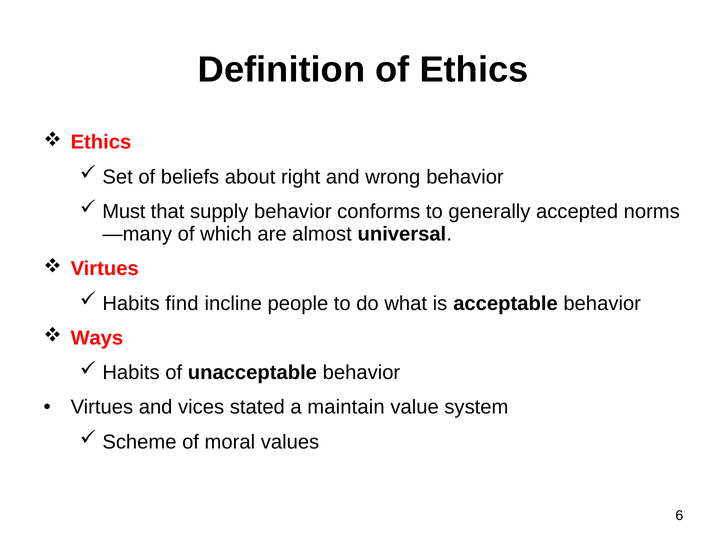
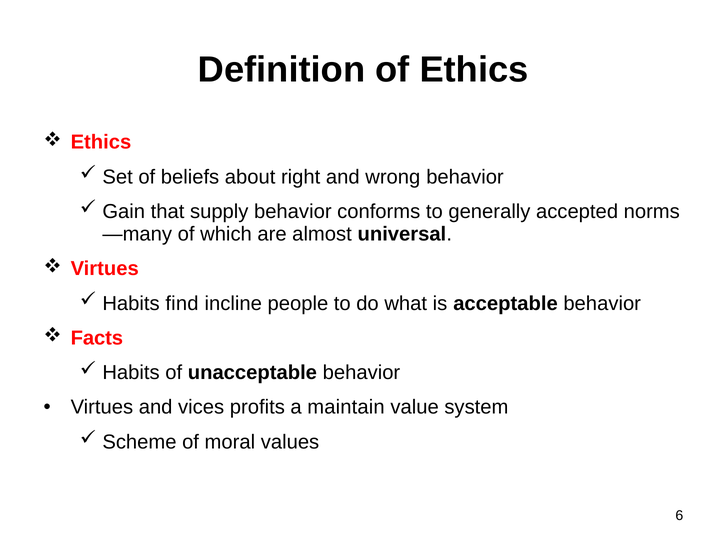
Must: Must -> Gain (124, 212)
Ways: Ways -> Facts (97, 338)
stated: stated -> profits (257, 407)
